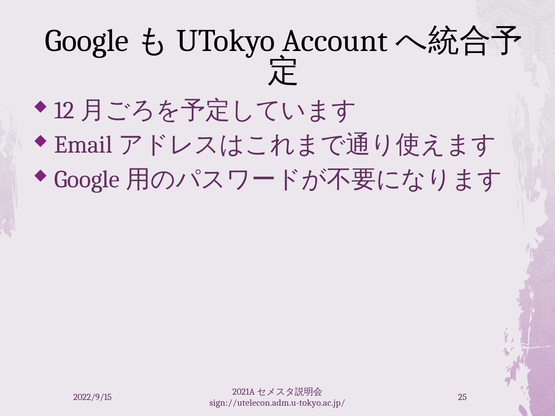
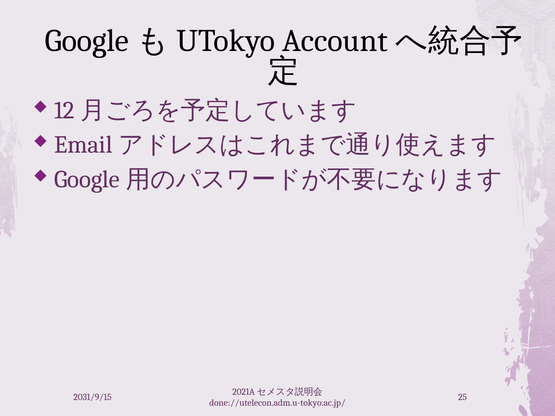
2022/9/15: 2022/9/15 -> 2031/9/15 (92, 398)
sign://utelecon.adm.u-tokyo.ac.jp/: sign://utelecon.adm.u-tokyo.ac.jp/ -> done://utelecon.adm.u-tokyo.ac.jp/ (277, 403)
